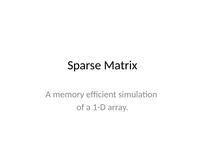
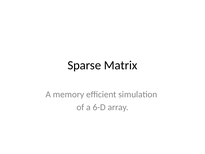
1-D: 1-D -> 6-D (99, 107)
